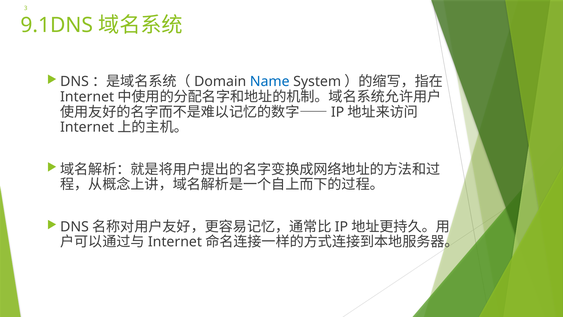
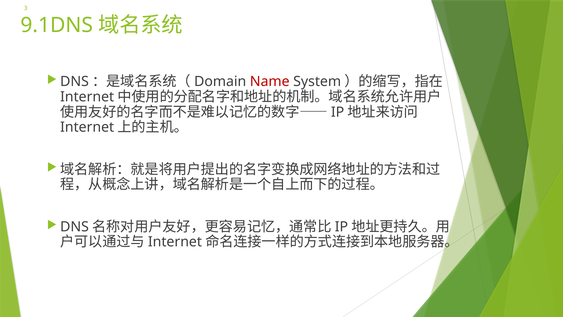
Name colour: blue -> red (270, 82)
